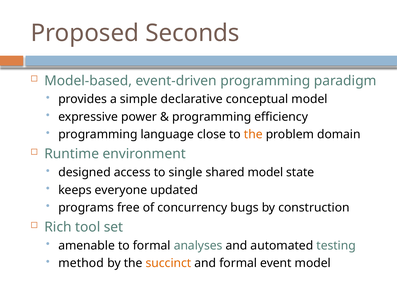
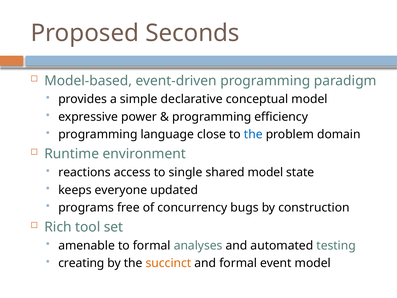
the colour: orange -> blue (253, 134)
designed: designed -> reactions (85, 172)
method: method -> creating (81, 263)
